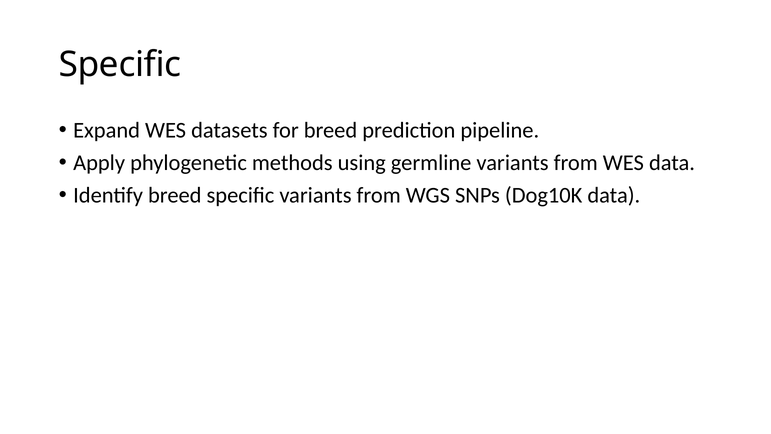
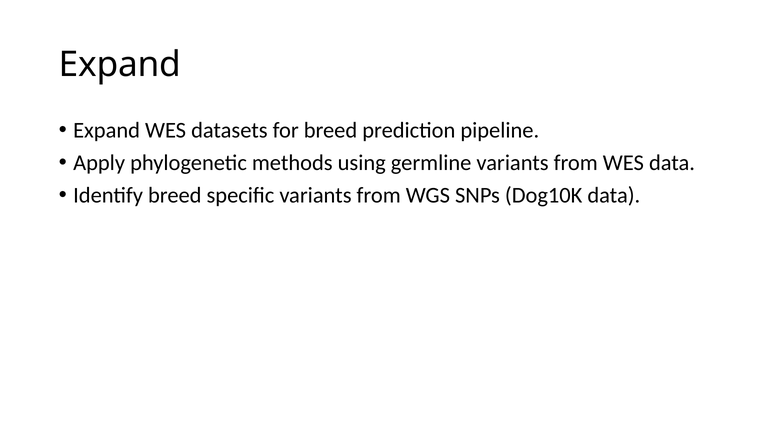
Specific: Specific -> Expand (120, 65)
